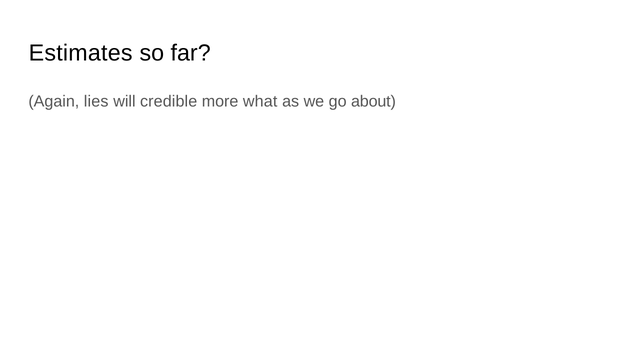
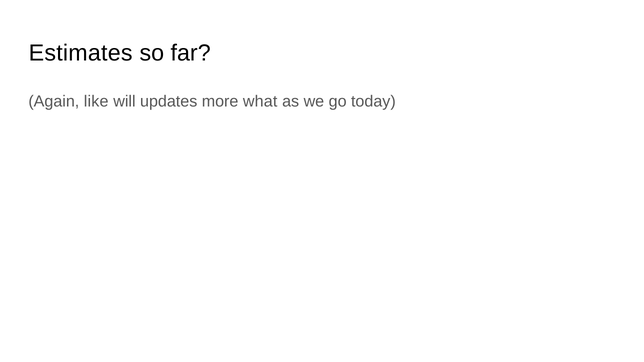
lies: lies -> like (96, 101)
credible: credible -> updates (169, 101)
about: about -> today (373, 101)
